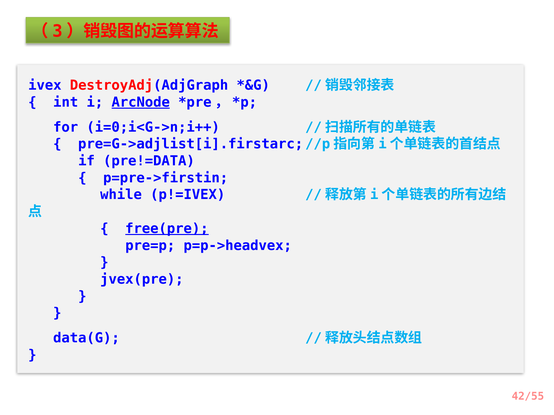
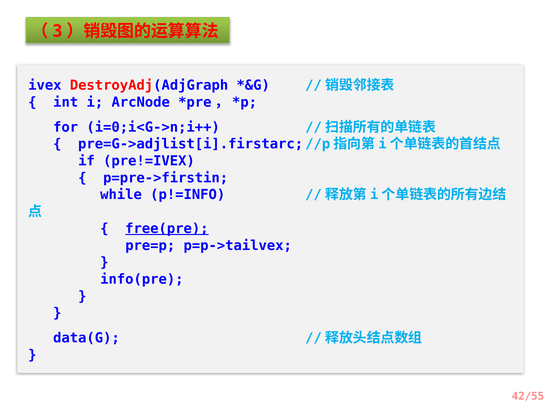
ArcNode underline: present -> none (141, 102)
pre!=DATA: pre!=DATA -> pre!=IVEX (149, 161)
p!=IVEX: p!=IVEX -> p!=INFO (188, 195)
p=p->headvex: p=p->headvex -> p=p->tailvex (238, 246)
jvex(pre: jvex(pre -> info(pre (142, 280)
